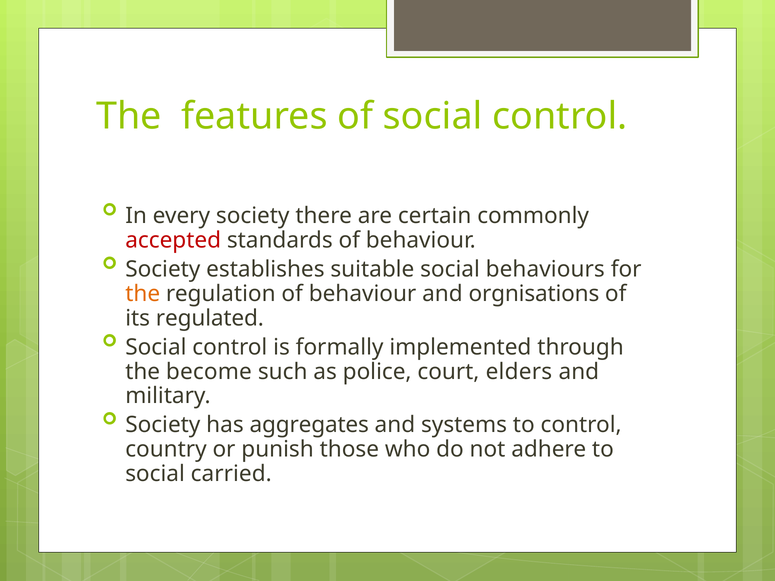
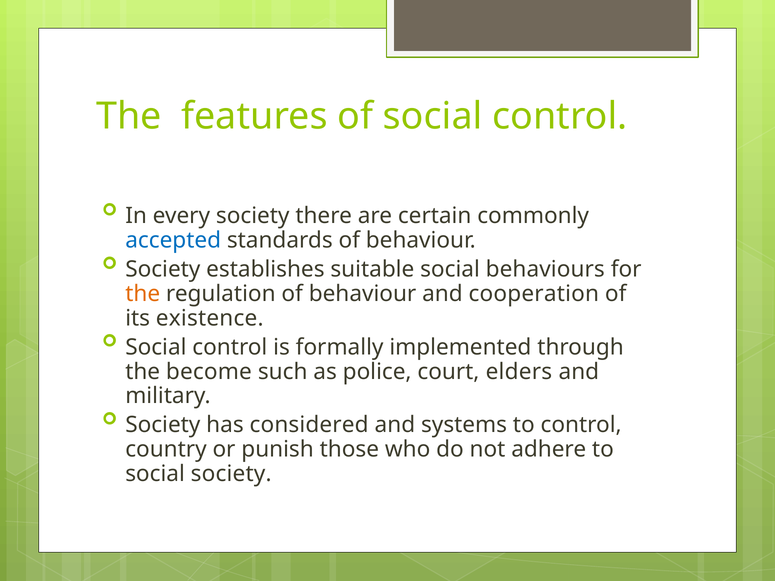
accepted colour: red -> blue (173, 240)
orgnisations: orgnisations -> cooperation (534, 294)
regulated: regulated -> existence (210, 318)
aggregates: aggregates -> considered (309, 425)
social carried: carried -> society (231, 474)
